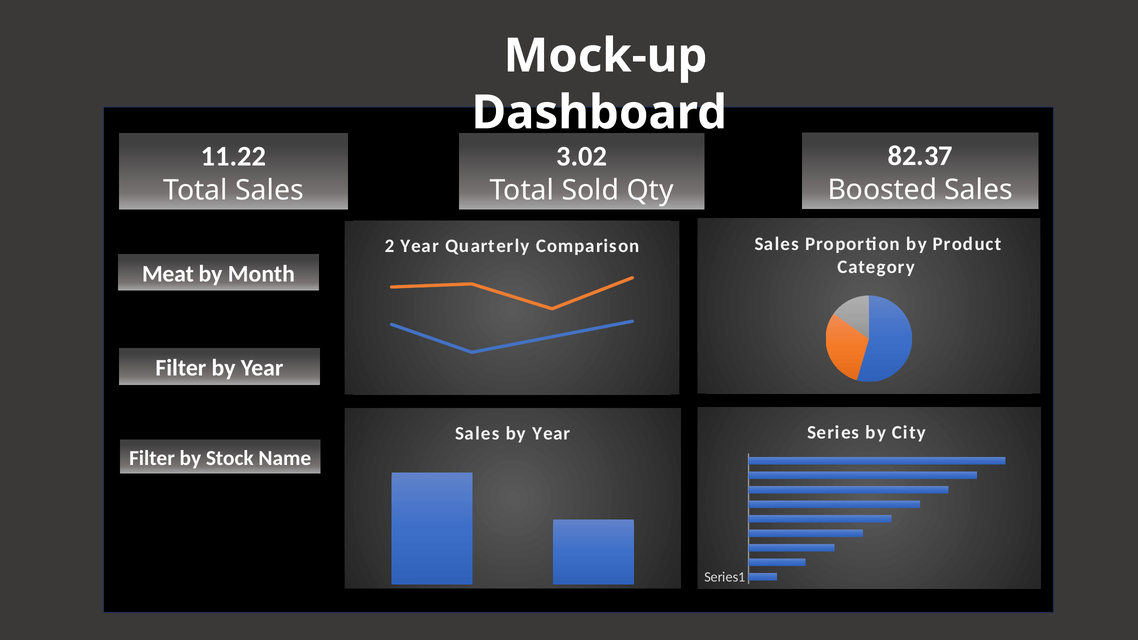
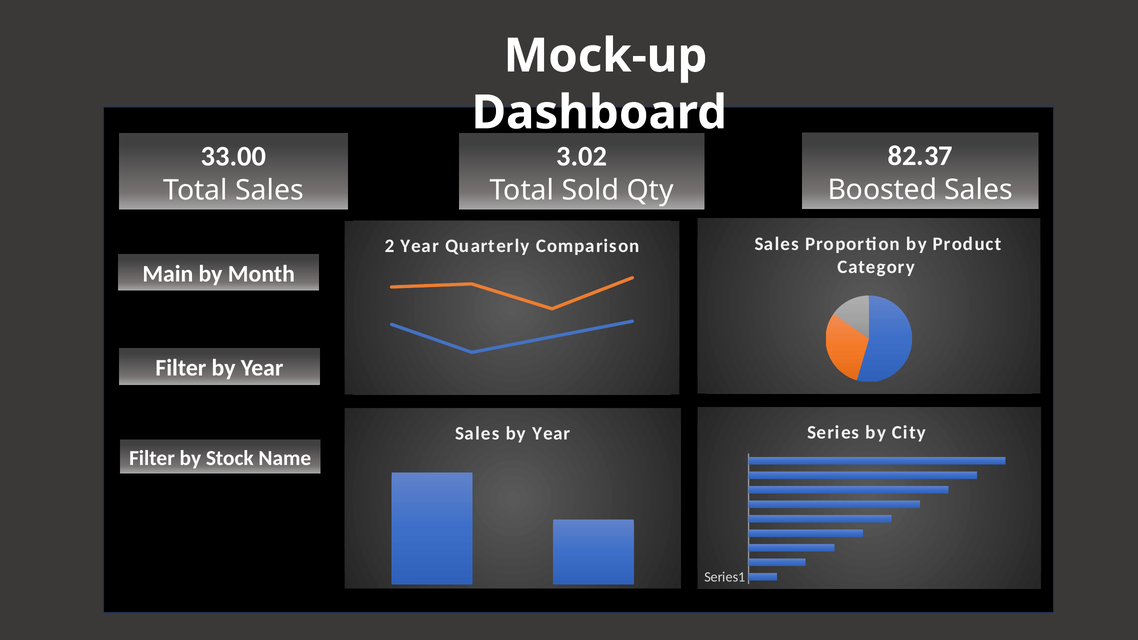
11.22: 11.22 -> 33.00 (233, 156)
Meat: Meat -> Main (168, 274)
